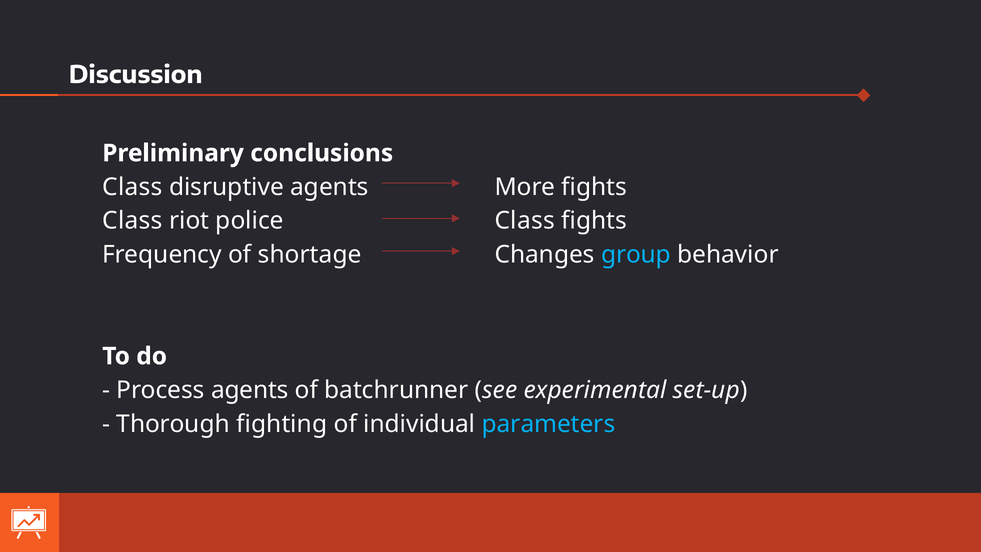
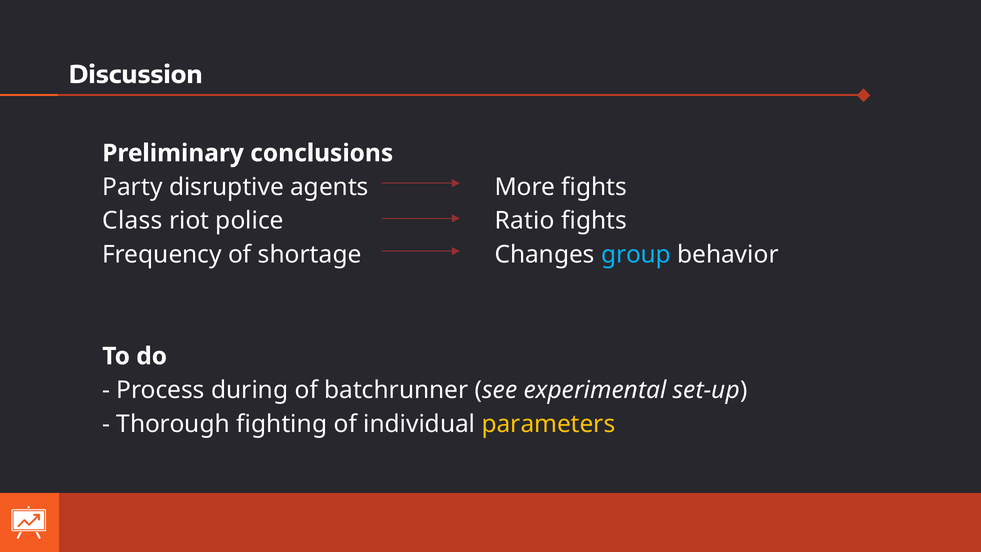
Class: Class -> Party (132, 187)
police Class: Class -> Ratio (525, 221)
Process agents: agents -> during (250, 390)
parameters colour: light blue -> yellow (548, 424)
